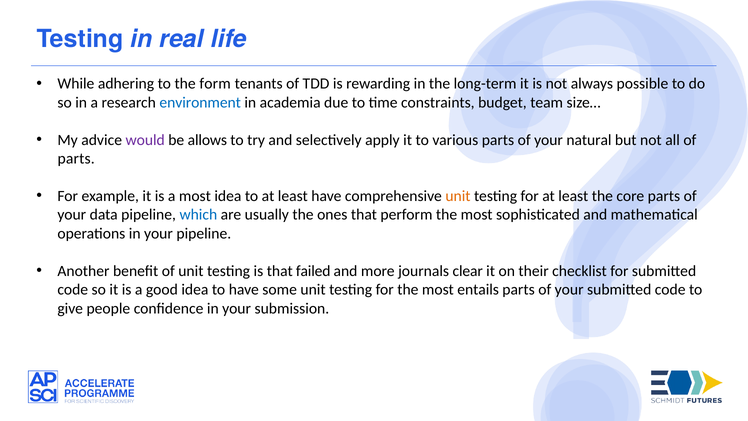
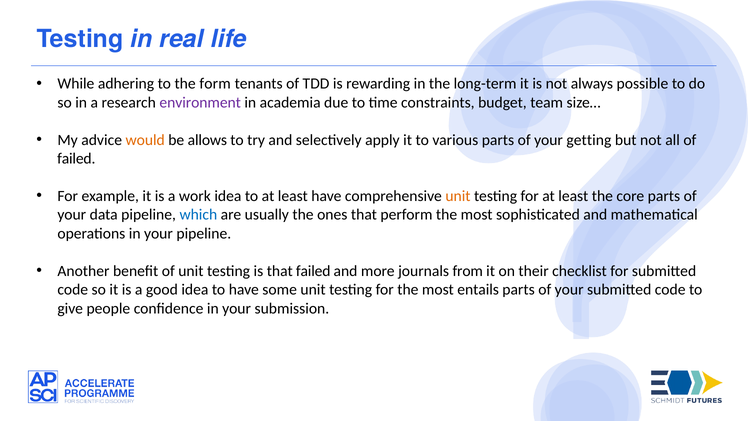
environment colour: blue -> purple (200, 102)
would colour: purple -> orange (145, 140)
natural: natural -> getting (589, 140)
parts: parts -> failed (76, 159)
a most: most -> work (195, 196)
clear: clear -> from (468, 271)
